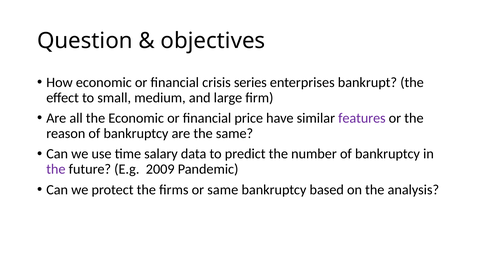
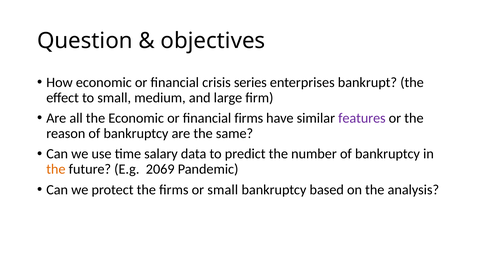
financial price: price -> firms (249, 118)
the colour: purple -> orange (56, 169)
2009: 2009 -> 2069 (160, 169)
or same: same -> small (223, 190)
